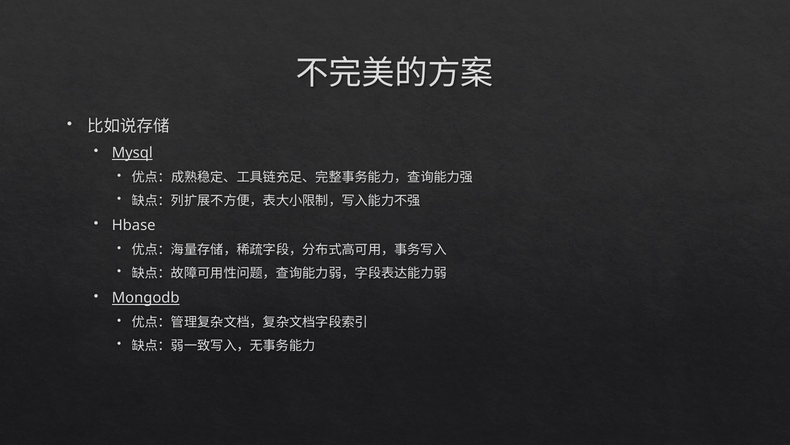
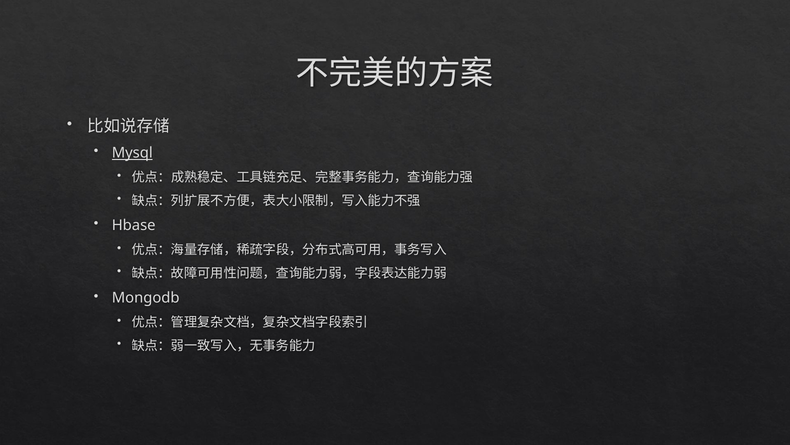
Mongodb underline: present -> none (146, 298)
